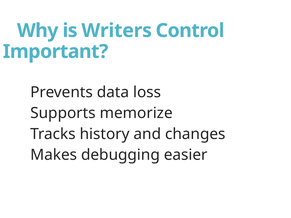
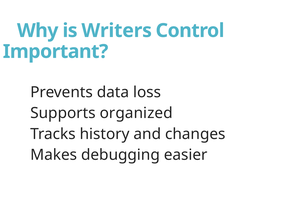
memorize: memorize -> organized (136, 113)
